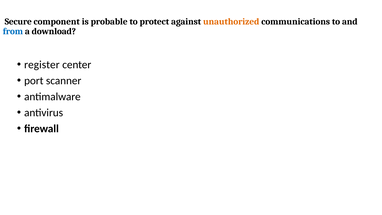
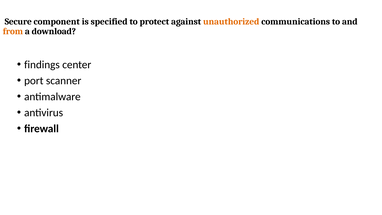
probable: probable -> specified (109, 21)
from colour: blue -> orange (13, 31)
register: register -> findings (42, 65)
